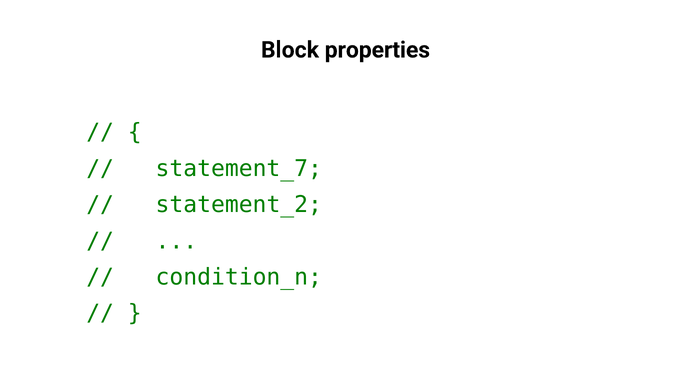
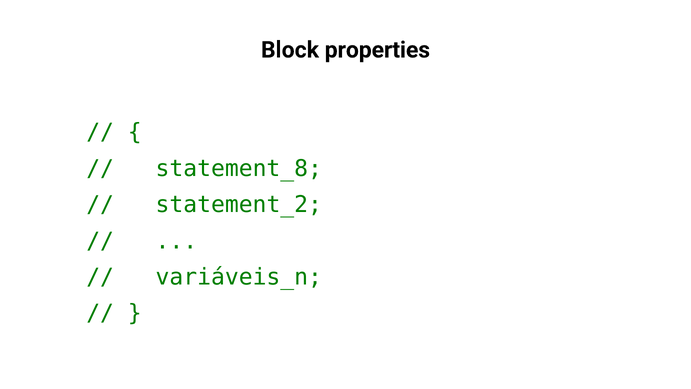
statement_7: statement_7 -> statement_8 (239, 168)
condition_n: condition_n -> variáveis_n (239, 277)
